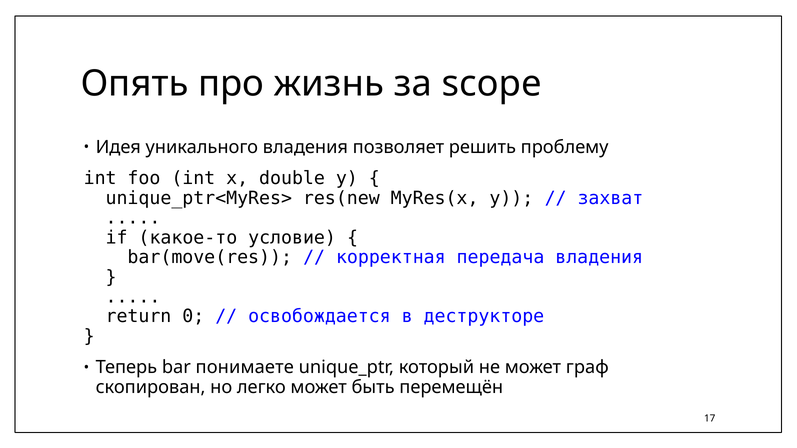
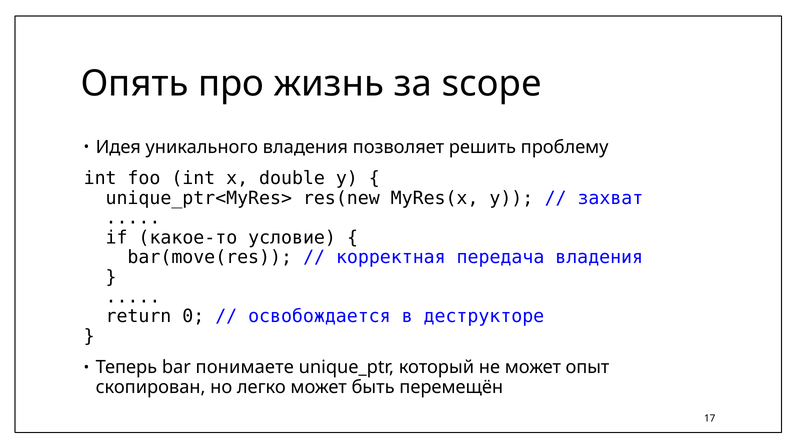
граф: граф -> опыт (587, 368)
